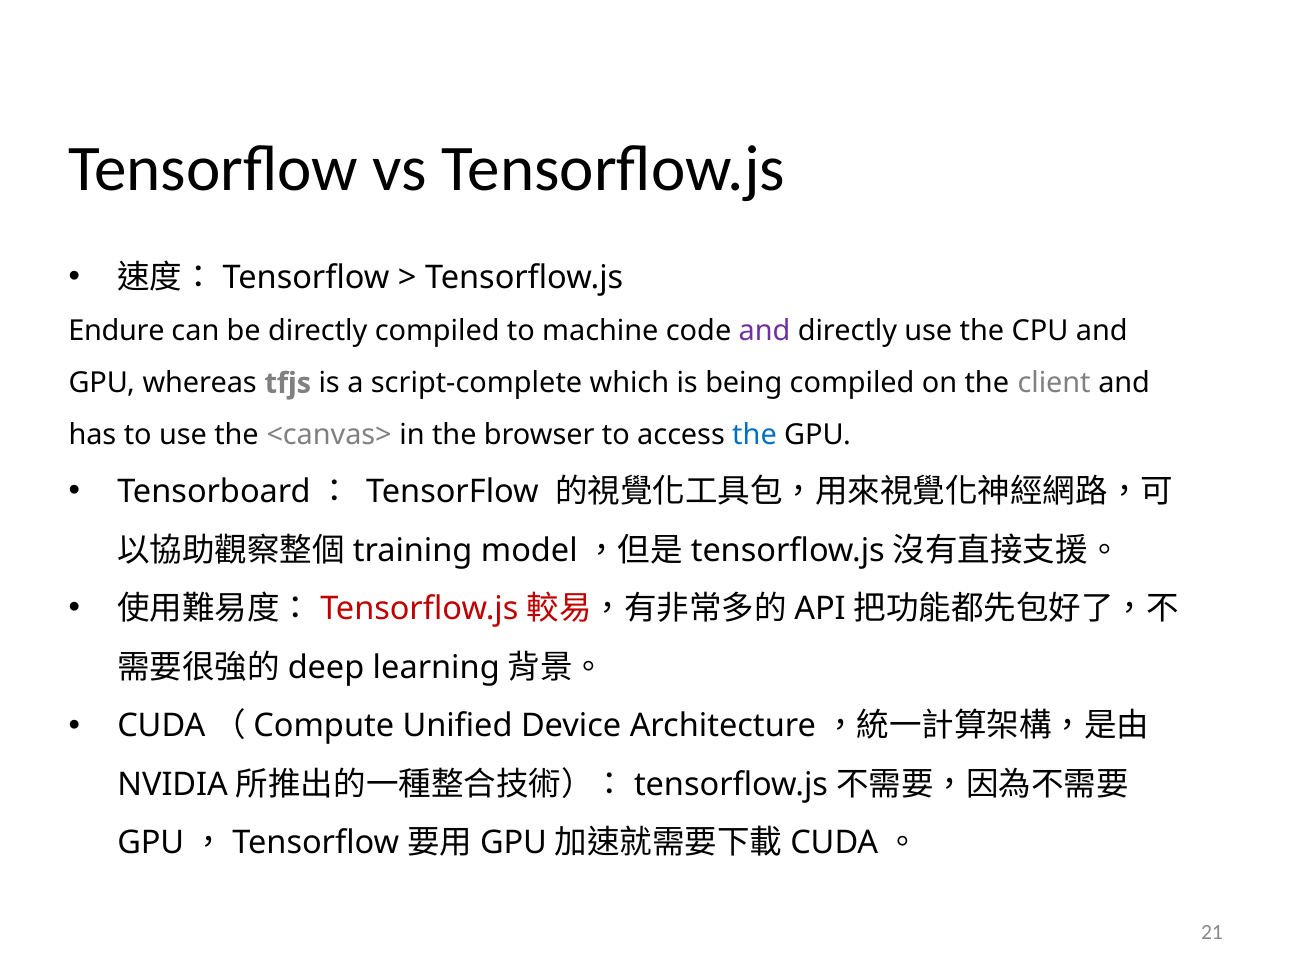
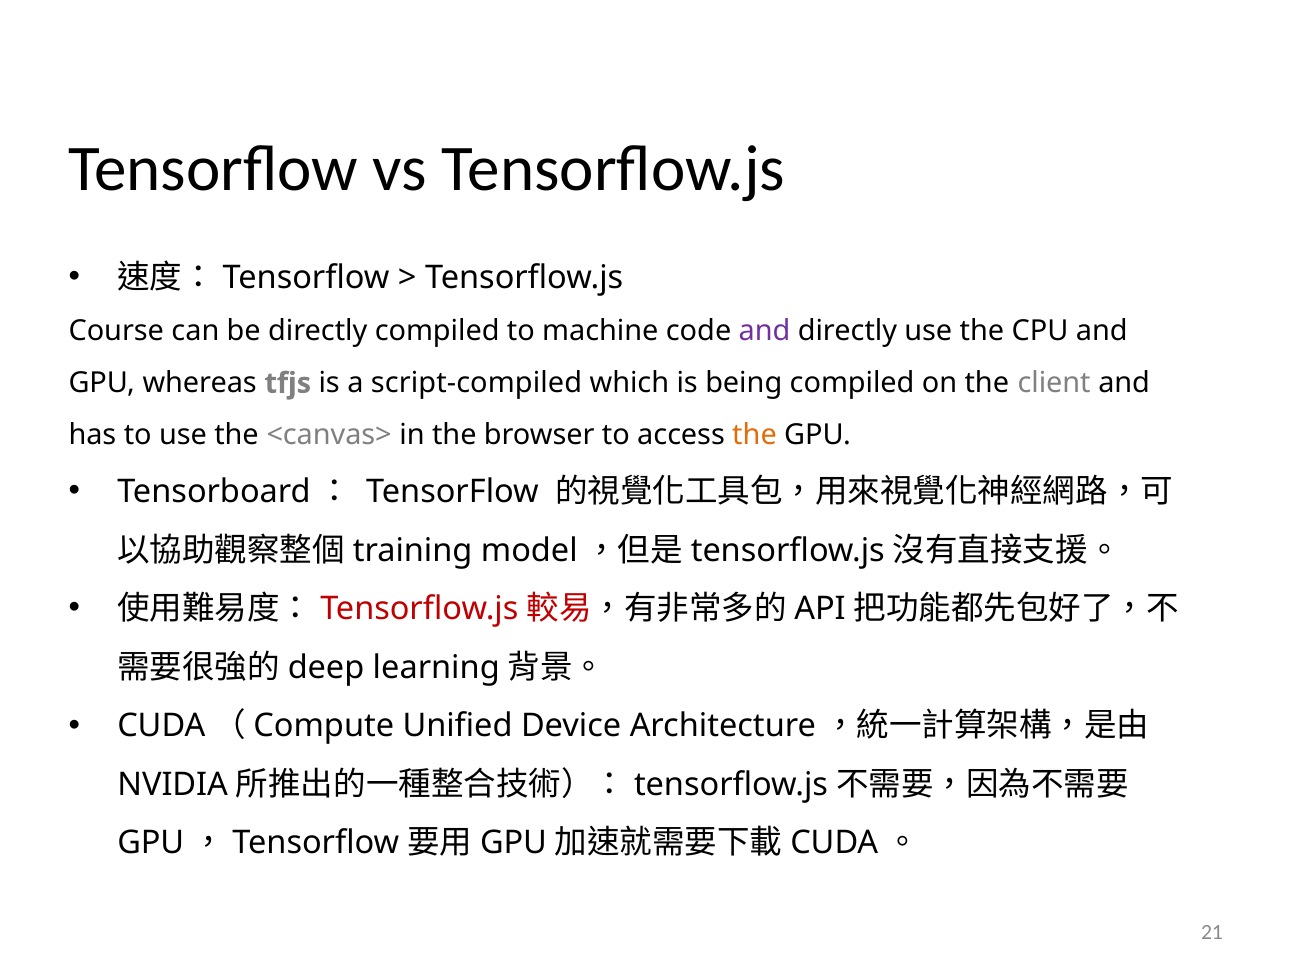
Endure: Endure -> Course (116, 331)
script-complete: script-complete -> script-compiled (477, 383)
the colour: blue -> orange (755, 435)
